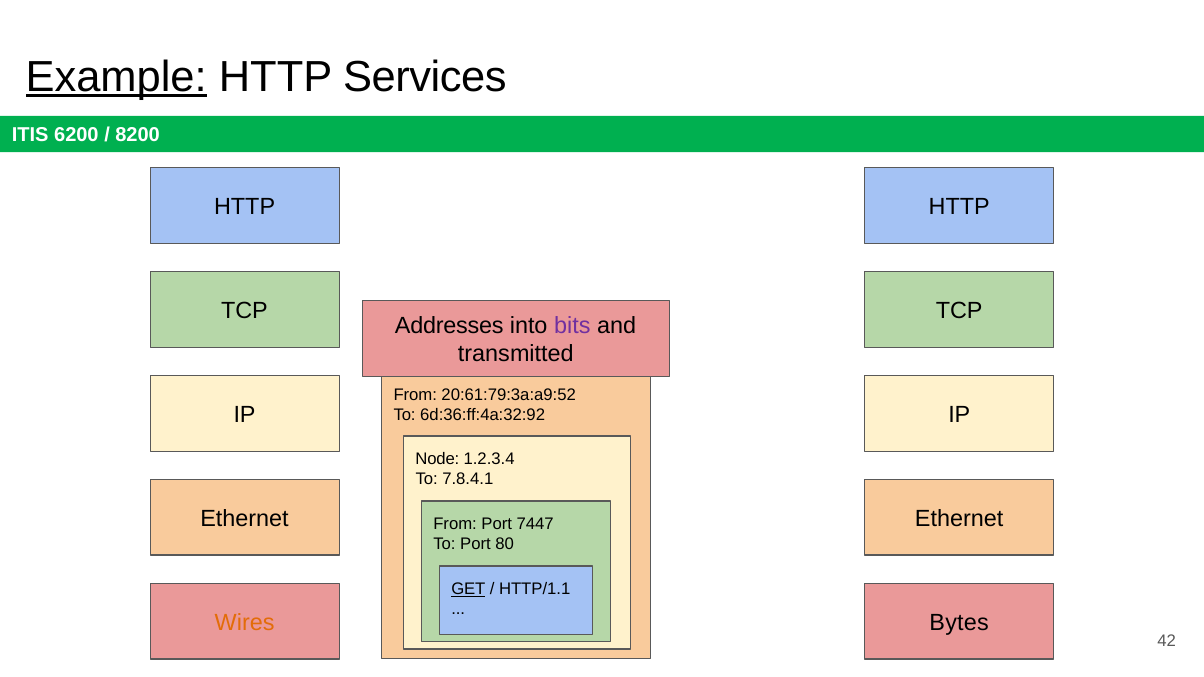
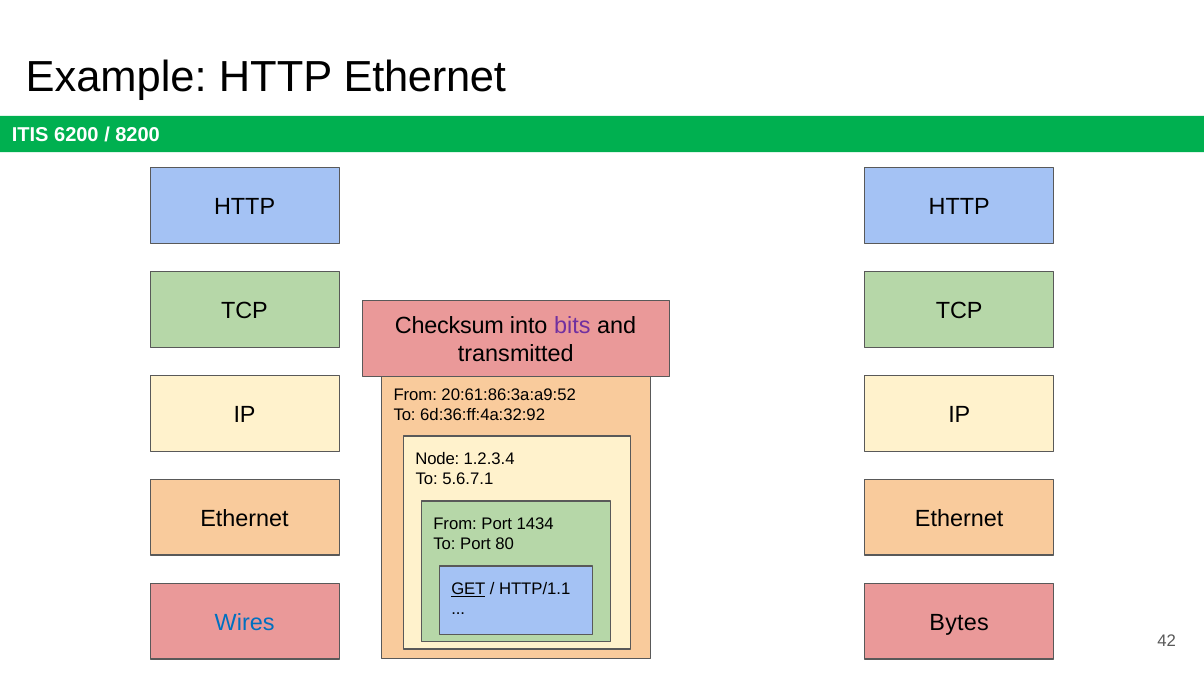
Example underline: present -> none (116, 77)
HTTP Services: Services -> Ethernet (425, 77)
Addresses: Addresses -> Checksum (449, 326)
20:61:79:3a:a9:52: 20:61:79:3a:a9:52 -> 20:61:86:3a:a9:52 (509, 395)
7.8.4.1: 7.8.4.1 -> 5.6.7.1 (468, 480)
7447: 7447 -> 1434 (535, 524)
Wires colour: orange -> blue (245, 623)
